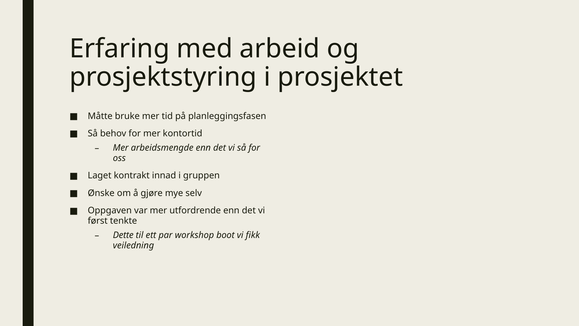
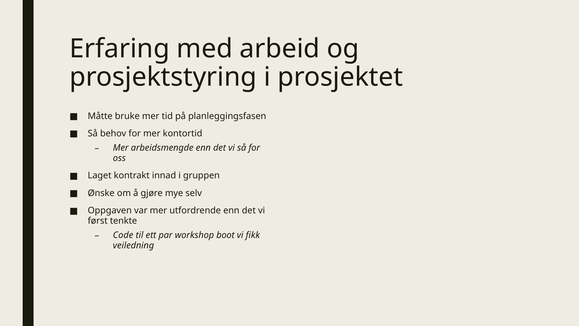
Dette: Dette -> Code (123, 235)
